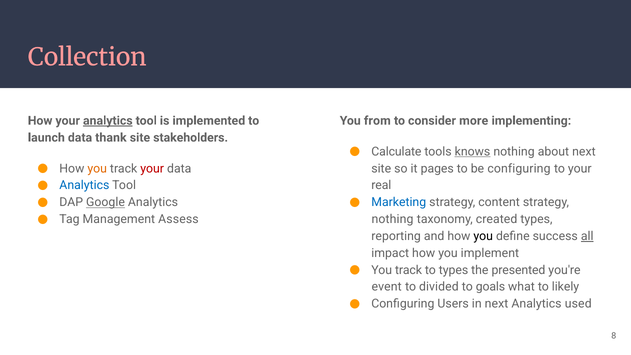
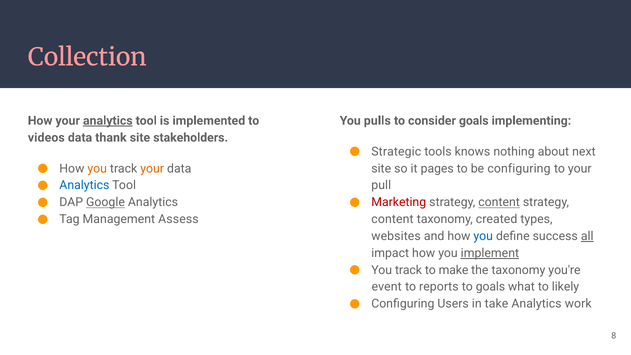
from: from -> pulls (377, 121)
consider more: more -> goals (474, 121)
launch: launch -> videos (46, 138)
Calculate: Calculate -> Strategic (396, 152)
knows underline: present -> none (473, 152)
your colour: red -> orange (152, 168)
real: real -> pull (381, 185)
Marketing colour: blue -> red (399, 202)
content underline: none -> present (499, 202)
nothing: nothing -> content (392, 219)
reporting: reporting -> websites (396, 236)
you colour: black -> blue (483, 236)
implement underline: none -> present (490, 253)
to types: types -> make (454, 270)
the presented: presented -> taxonomy (518, 270)
divided: divided -> reports (439, 287)
in next: next -> take (497, 304)
used: used -> work (578, 304)
